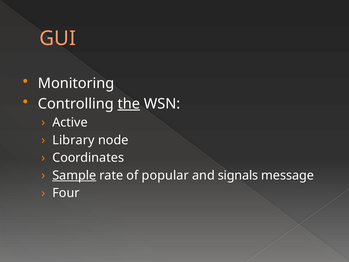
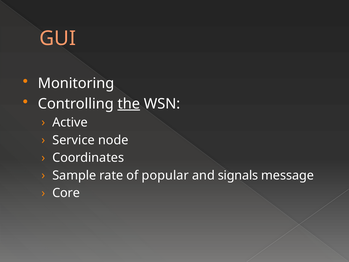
Library: Library -> Service (74, 140)
Sample underline: present -> none (74, 175)
Four: Four -> Core (66, 193)
